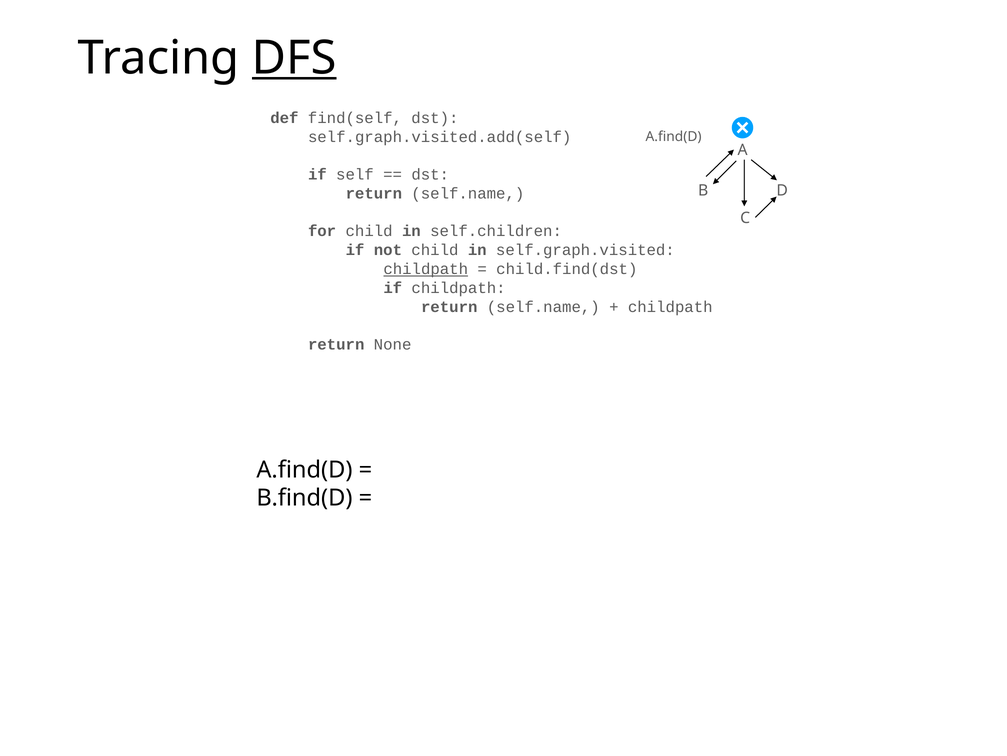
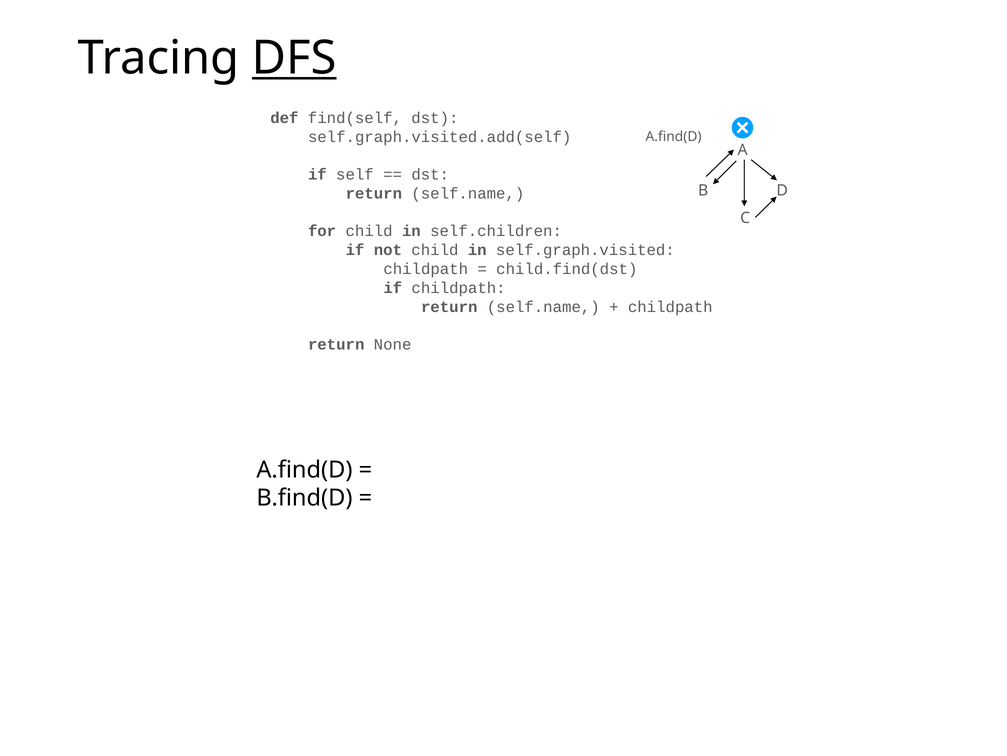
childpath underline: present -> none (426, 269)
